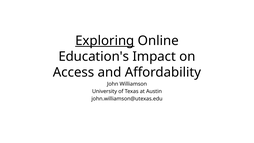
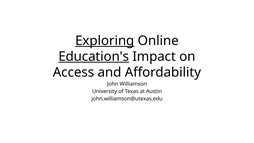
Education's underline: none -> present (94, 56)
